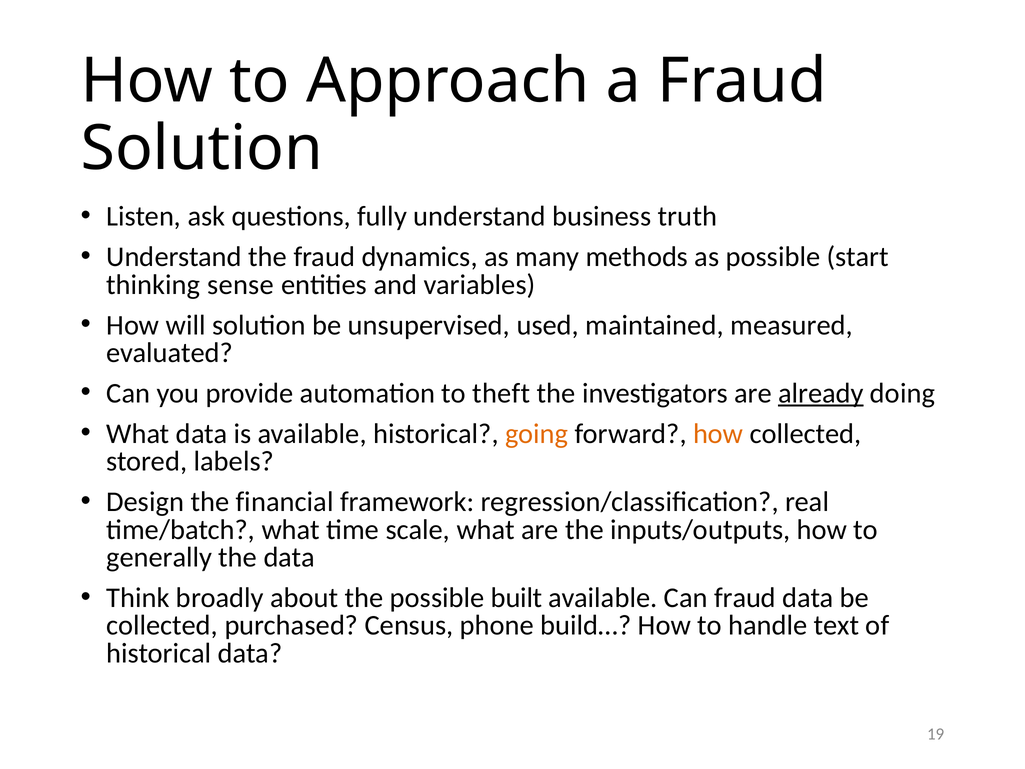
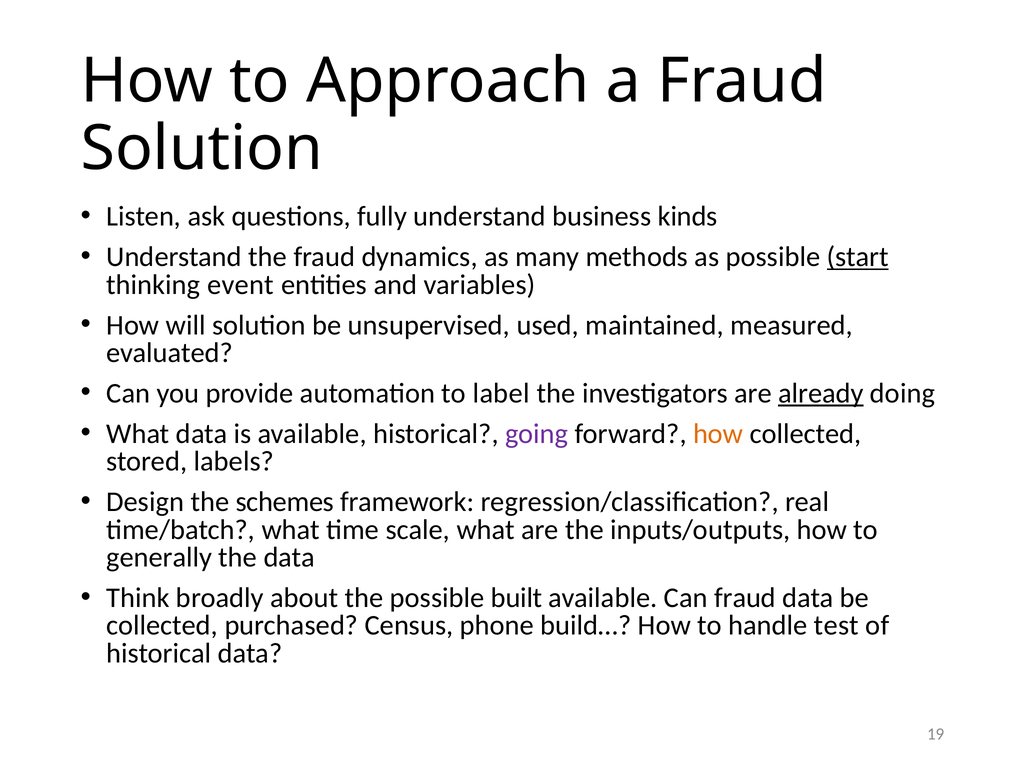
truth: truth -> kinds (688, 216)
start underline: none -> present (858, 257)
sense: sense -> event (241, 285)
theft: theft -> label (501, 393)
going colour: orange -> purple (537, 434)
financial: financial -> schemes (285, 502)
text: text -> test (836, 625)
